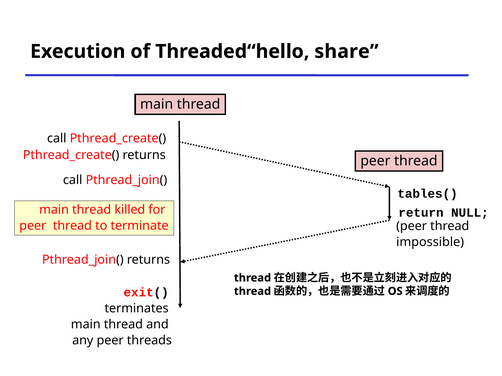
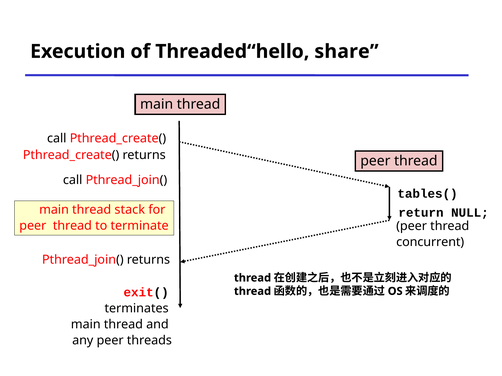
killed: killed -> stack (130, 210)
impossible: impossible -> concurrent (430, 243)
